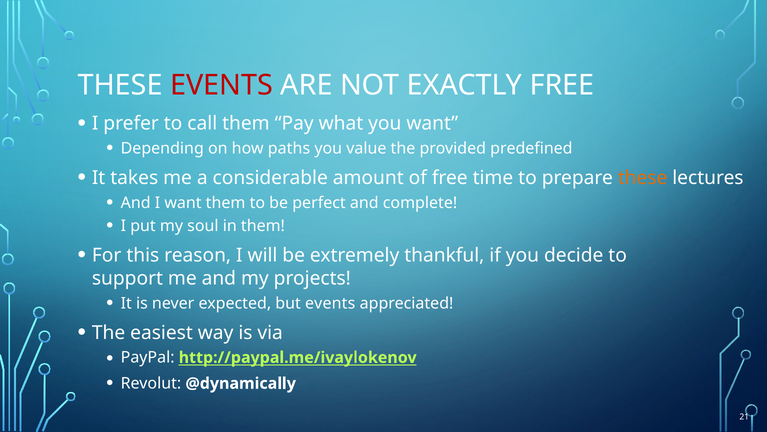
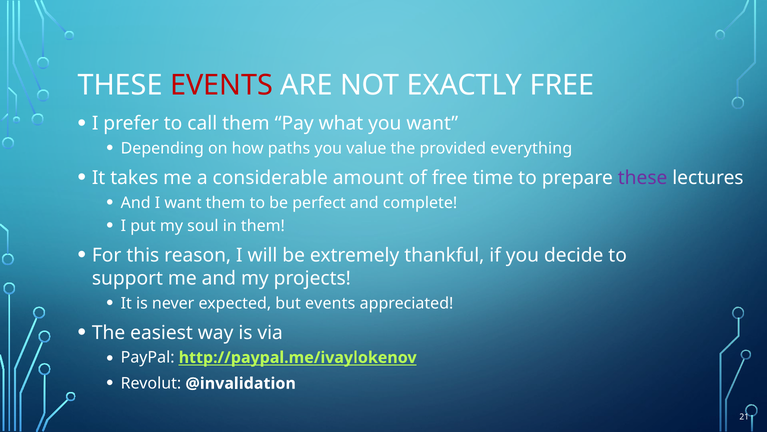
predefined: predefined -> everything (531, 148)
these colour: orange -> purple (643, 178)
@dynamically: @dynamically -> @invalidation (241, 383)
